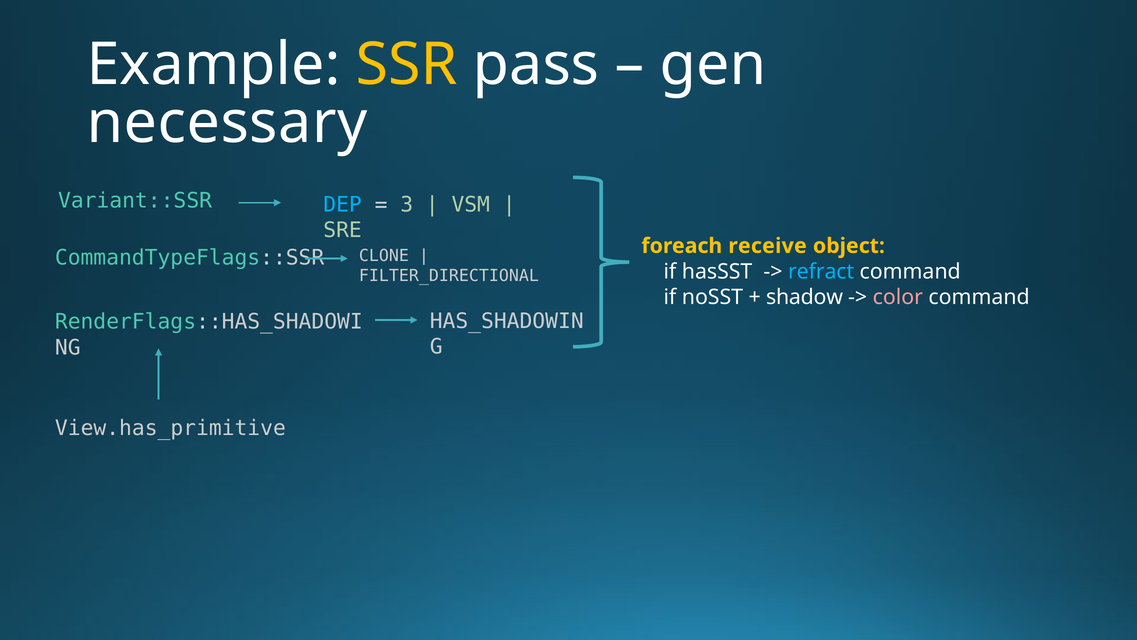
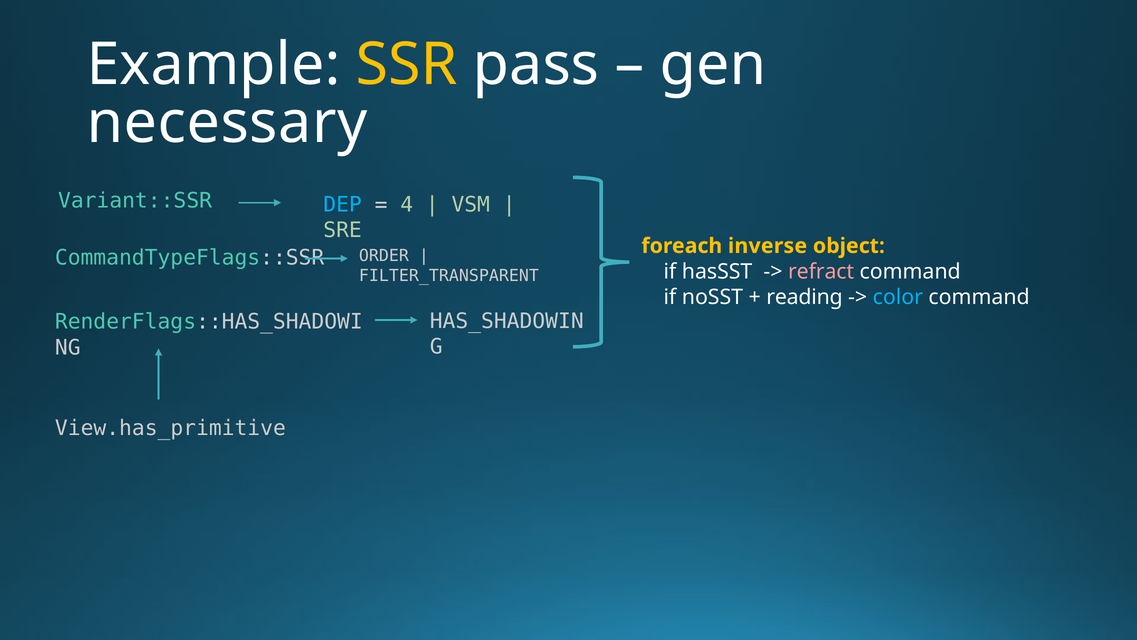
3: 3 -> 4 (407, 204)
receive: receive -> inverse (767, 246)
CLONE: CLONE -> ORDER (384, 256)
refract colour: light blue -> pink (821, 271)
FILTER_DIRECTIONAL: FILTER_DIRECTIONAL -> FILTER_TRANSPARENT (449, 276)
shadow: shadow -> reading (805, 297)
color colour: pink -> light blue (898, 297)
